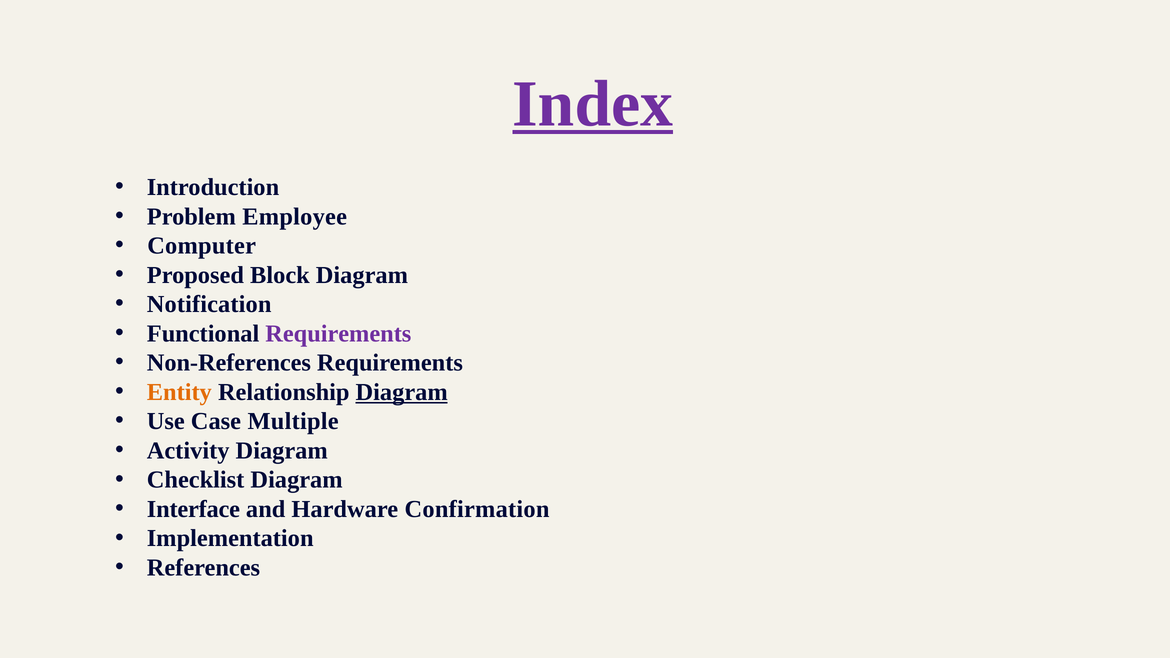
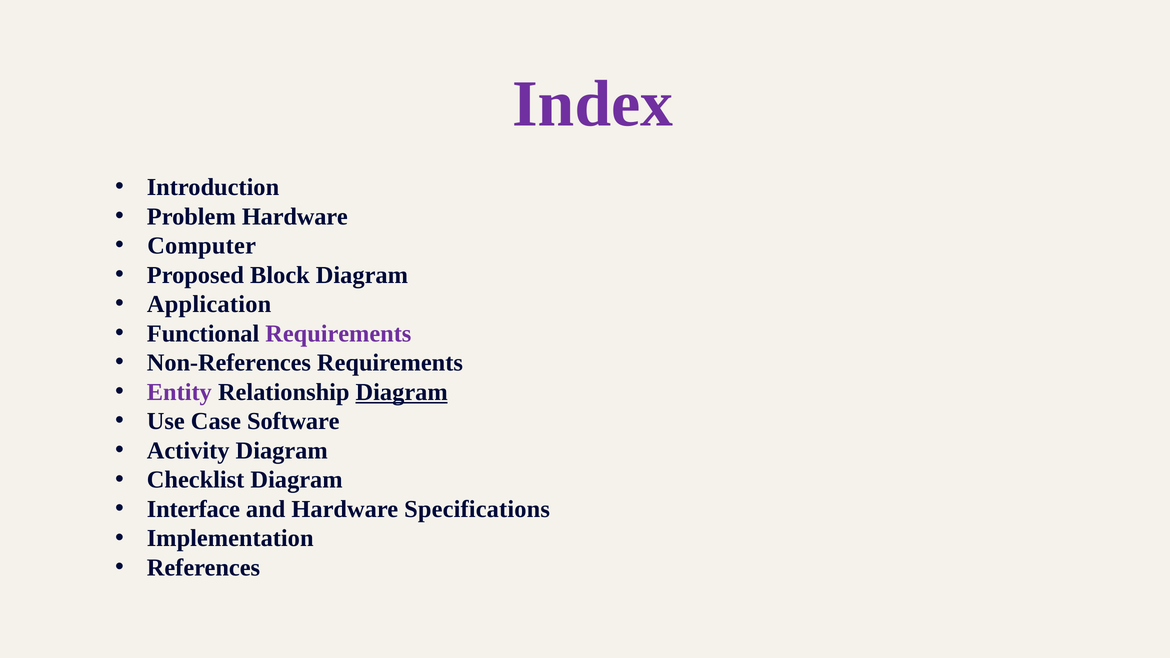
Index underline: present -> none (593, 104)
Problem Employee: Employee -> Hardware (295, 217)
Notification: Notification -> Application (209, 304)
Entity colour: orange -> purple (179, 392)
Multiple: Multiple -> Software (293, 421)
Confirmation: Confirmation -> Specifications (477, 509)
